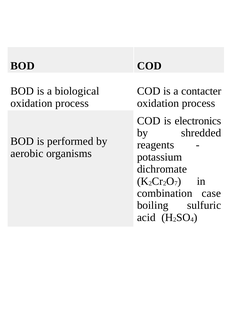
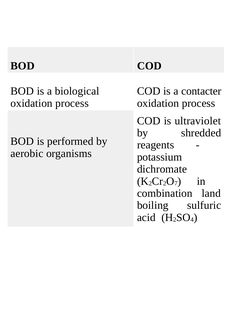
electronics: electronics -> ultraviolet (198, 121)
case: case -> land (211, 193)
